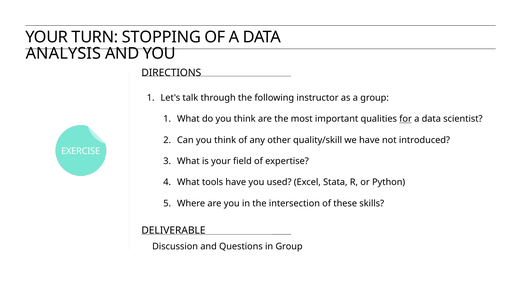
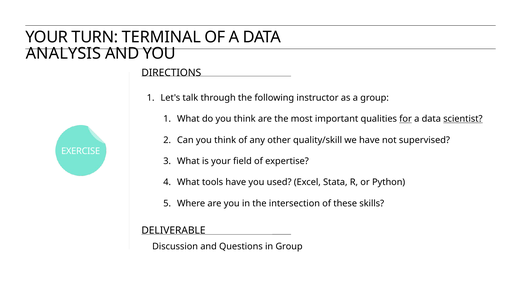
STOPPING: STOPPING -> TERMINAL (161, 37)
scientist underline: none -> present (463, 119)
introduced: introduced -> supervised (424, 140)
